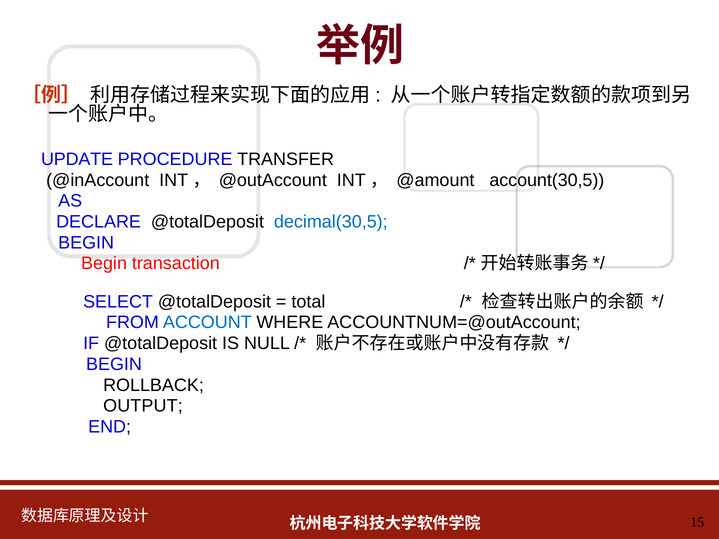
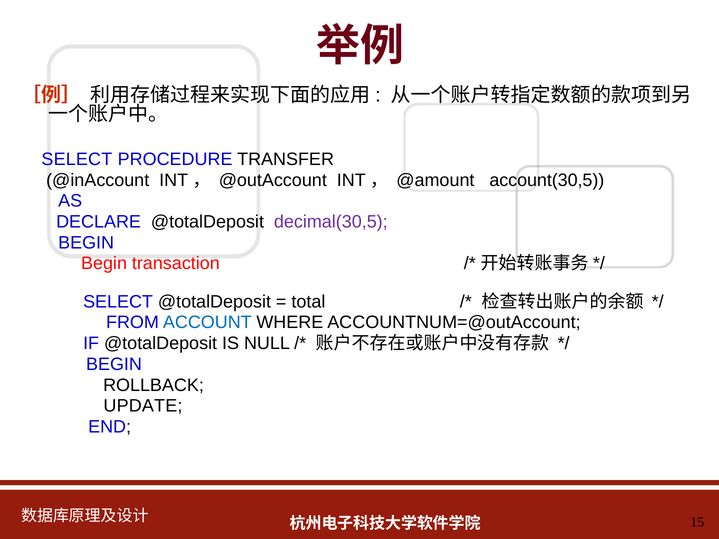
UPDATE: UPDATE -> SELECT (77, 159)
decimal(30,5 colour: blue -> purple (331, 222)
OUTPUT: OUTPUT -> UPDATE (143, 406)
